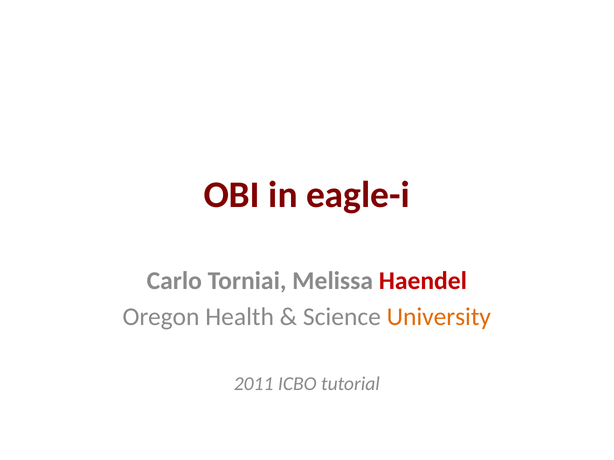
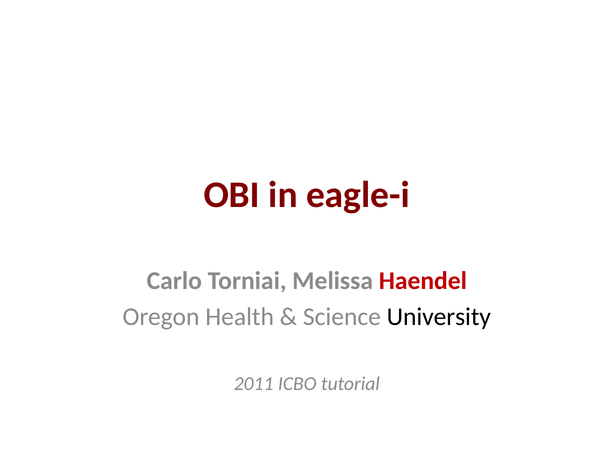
University colour: orange -> black (439, 317)
